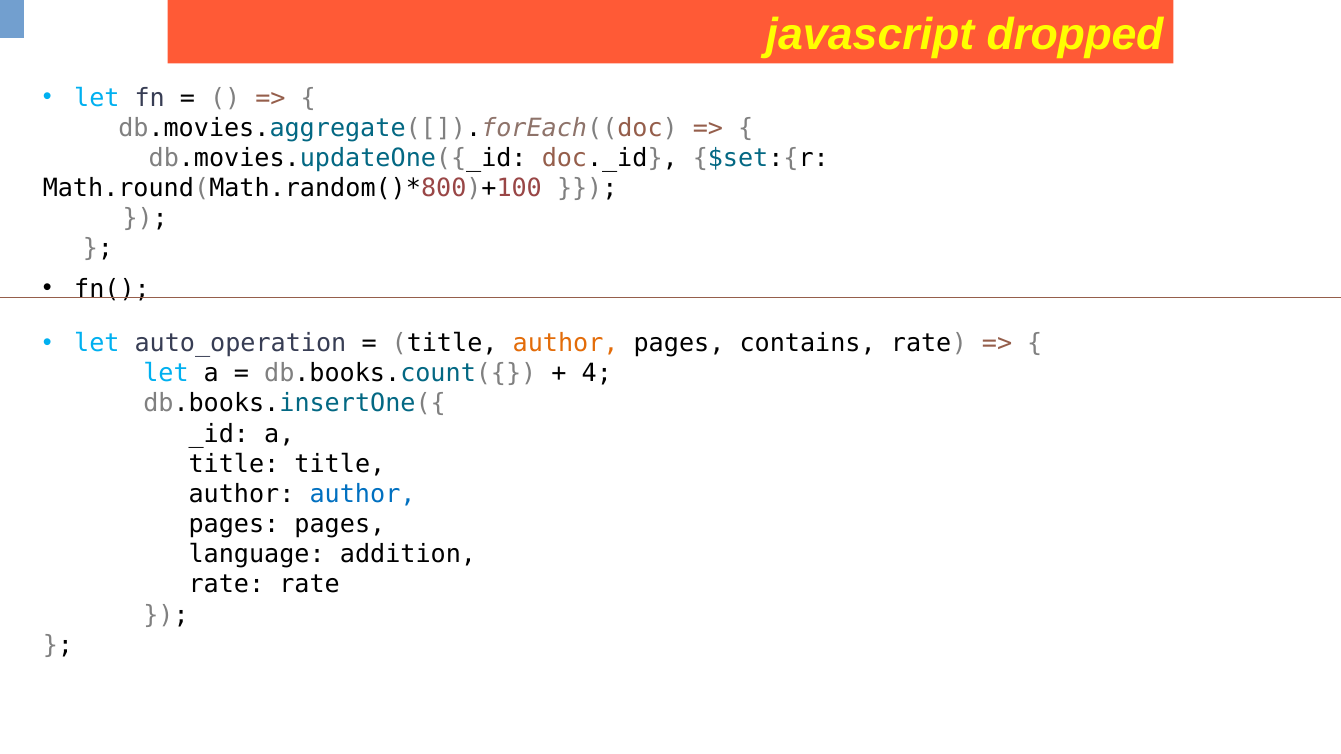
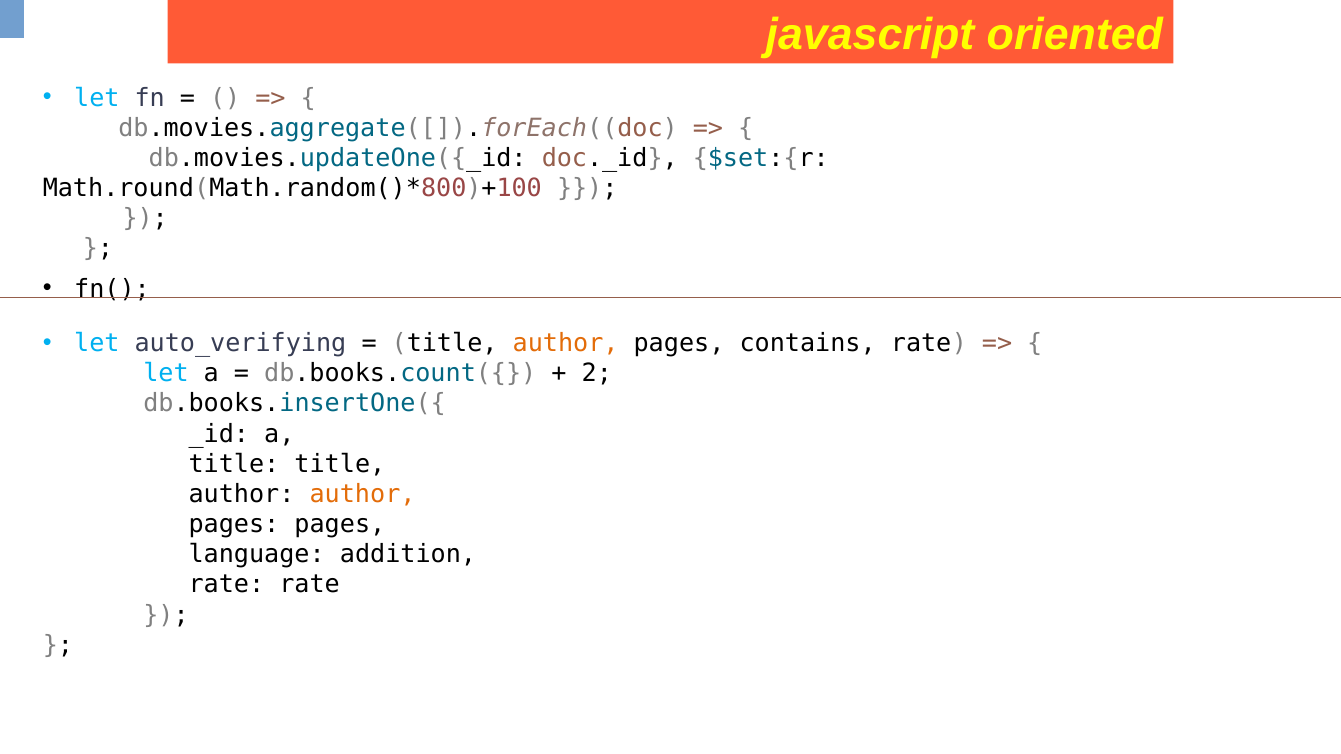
dropped: dropped -> oriented (1075, 35)
auto_operation: auto_operation -> auto_verifying (240, 343)
4: 4 -> 2 (597, 374)
author colour: blue -> orange (363, 494)
